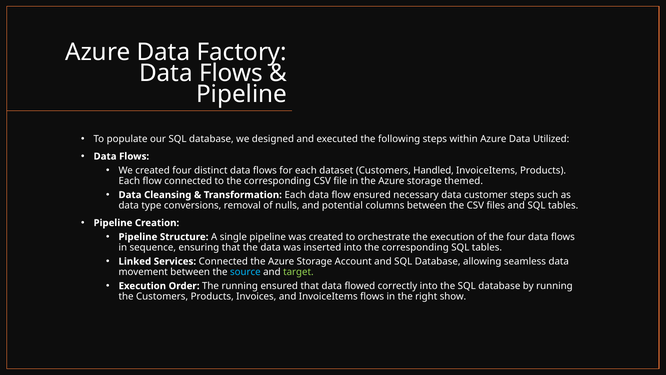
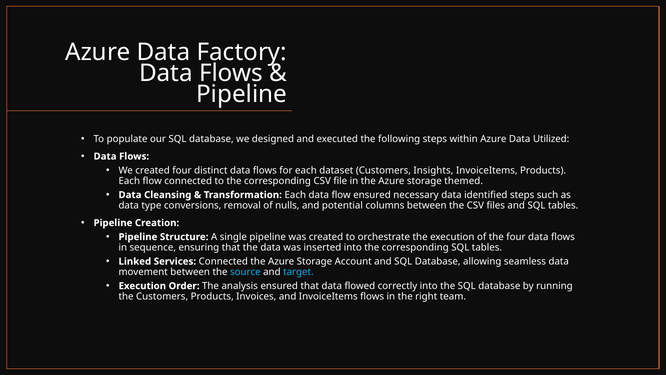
Handled: Handled -> Insights (433, 170)
customer: customer -> identified (486, 195)
target colour: light green -> light blue (298, 272)
The running: running -> analysis (240, 286)
show: show -> team (453, 296)
